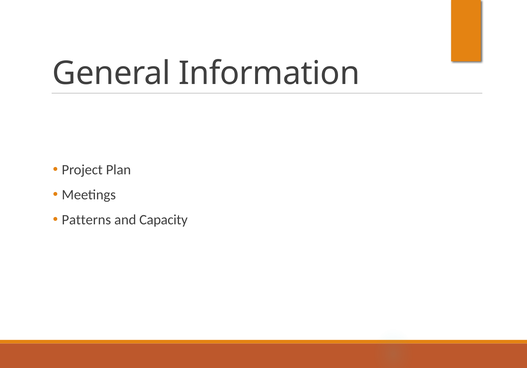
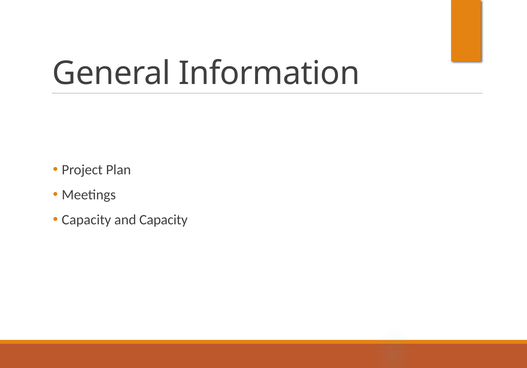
Patterns: Patterns -> Capacity (86, 220)
